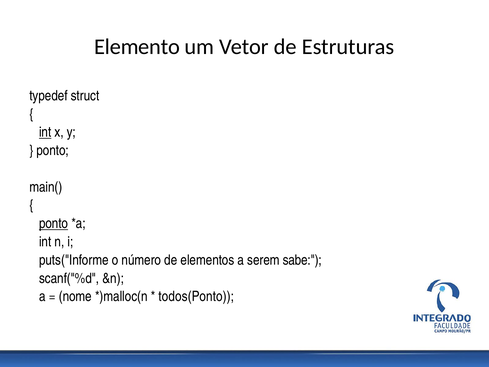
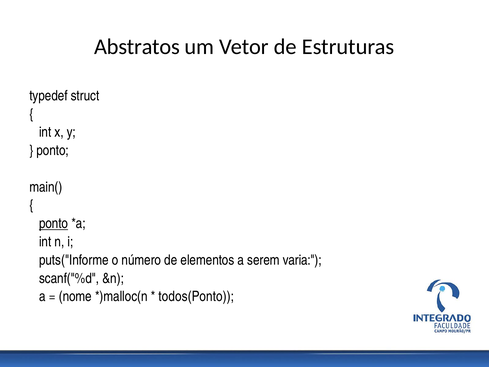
Elemento: Elemento -> Abstratos (137, 47)
int underline: present -> none (45, 132)
sabe: sabe -> varia (302, 260)
